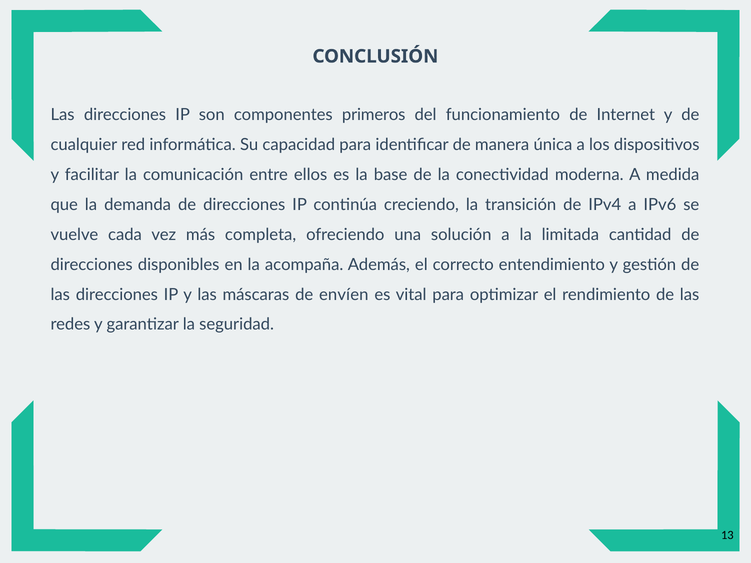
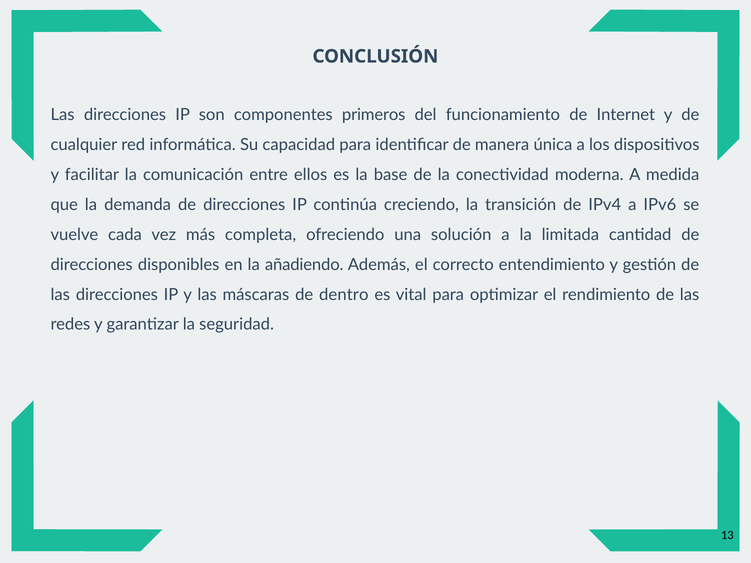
acompaña: acompaña -> añadiendo (304, 265)
envíen: envíen -> dentro (344, 295)
